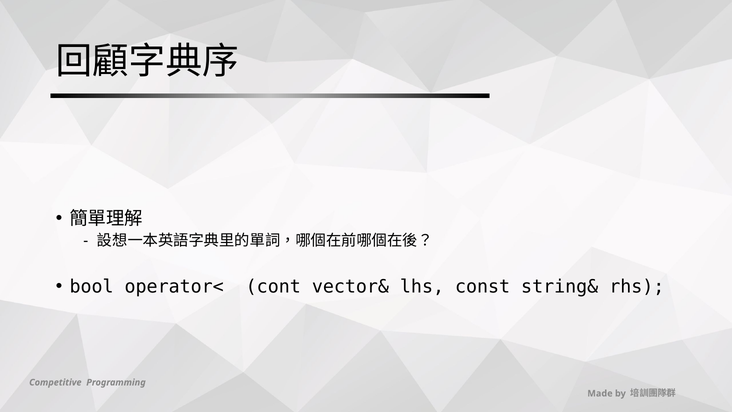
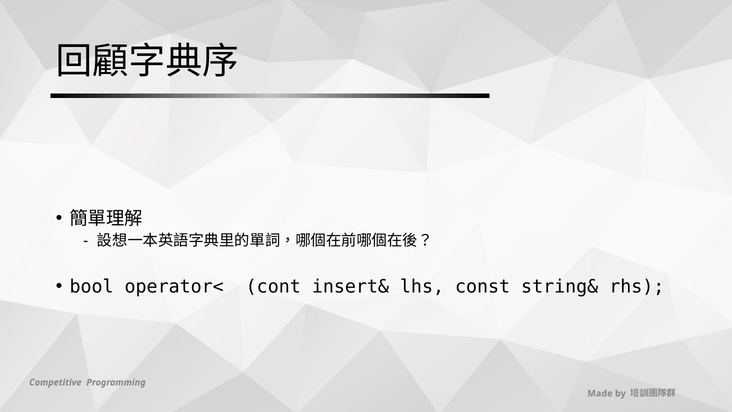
vector&: vector& -> insert& (350, 286)
